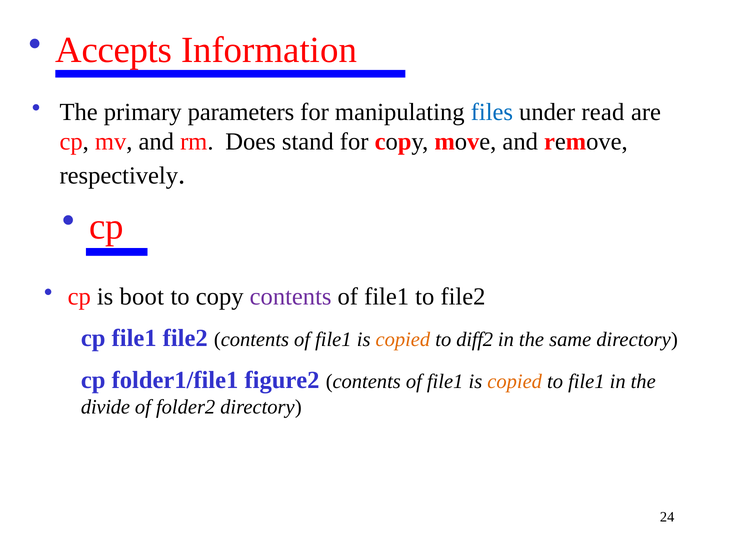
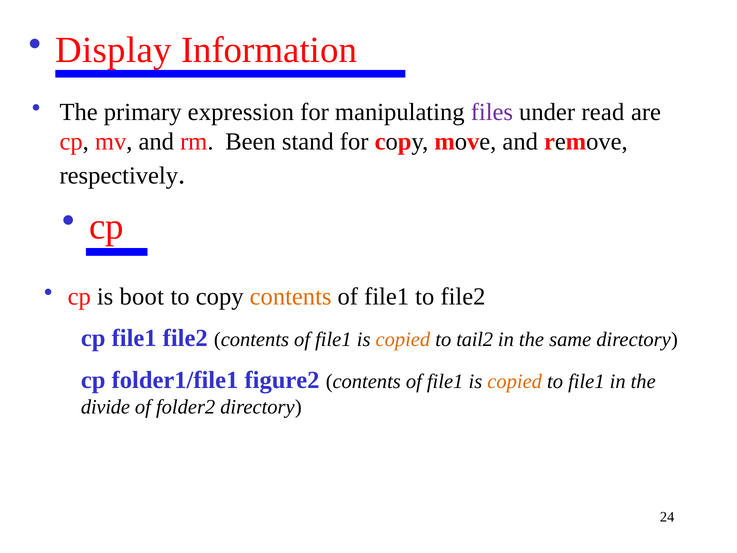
Accepts: Accepts -> Display (113, 50)
parameters: parameters -> expression (241, 112)
files colour: blue -> purple (492, 112)
Does: Does -> Been (251, 142)
contents colour: purple -> orange (291, 296)
diff2: diff2 -> tail2 (475, 340)
